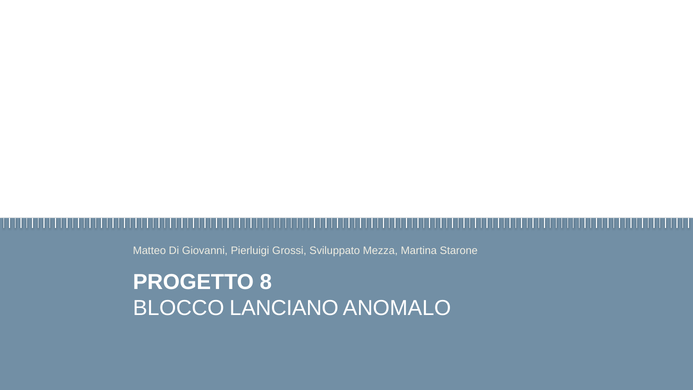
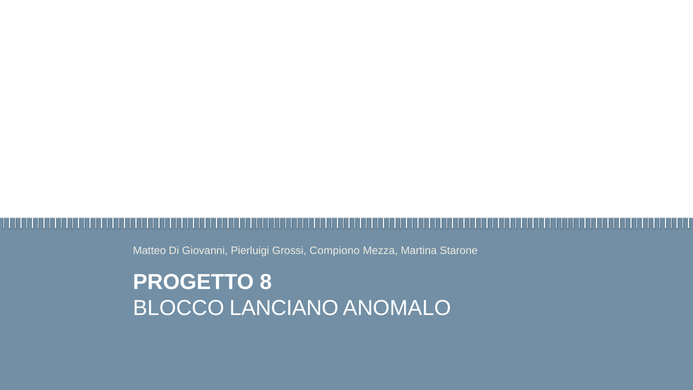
Sviluppato: Sviluppato -> Compiono (335, 251)
